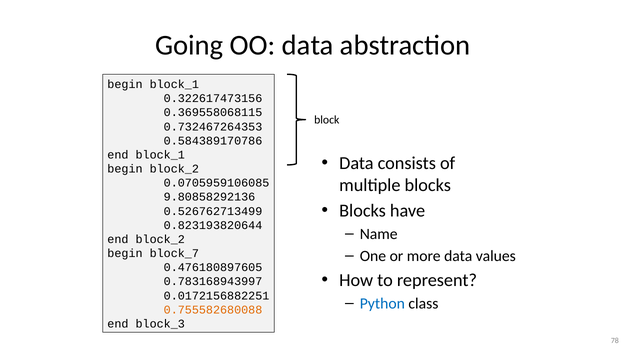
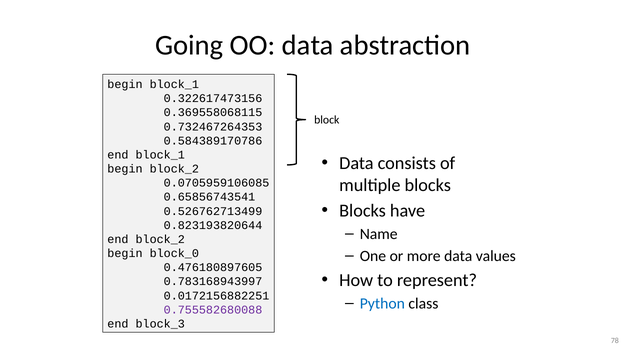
9.80858292136: 9.80858292136 -> 0.65856743541 (209, 197)
block_7: block_7 -> block_0 (174, 253)
0.755582680088 colour: orange -> purple (213, 310)
